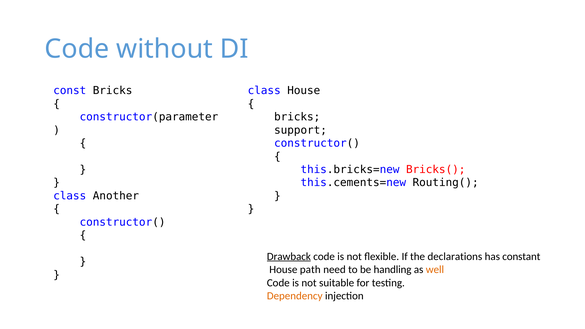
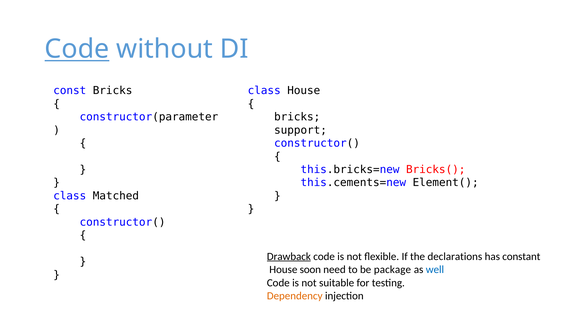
Code underline: none -> present (77, 49)
Routing(: Routing( -> Element( (446, 183)
Another: Another -> Matched (116, 196)
path: path -> soon (310, 270)
handling: handling -> package (392, 270)
well colour: orange -> blue (435, 270)
